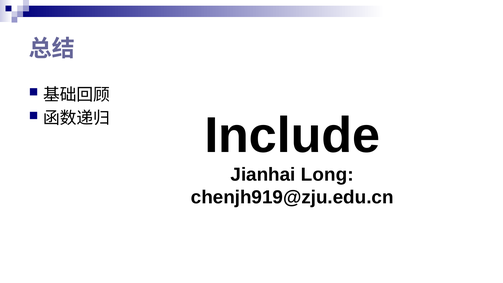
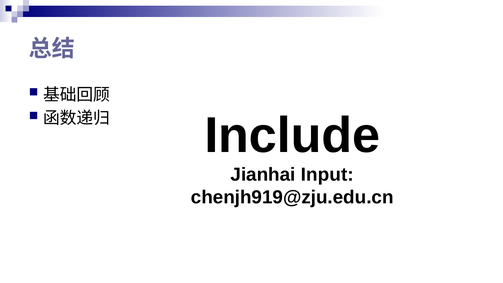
Long: Long -> Input (327, 175)
